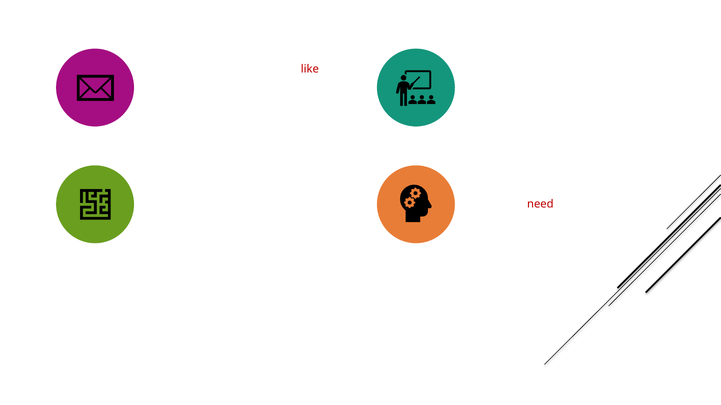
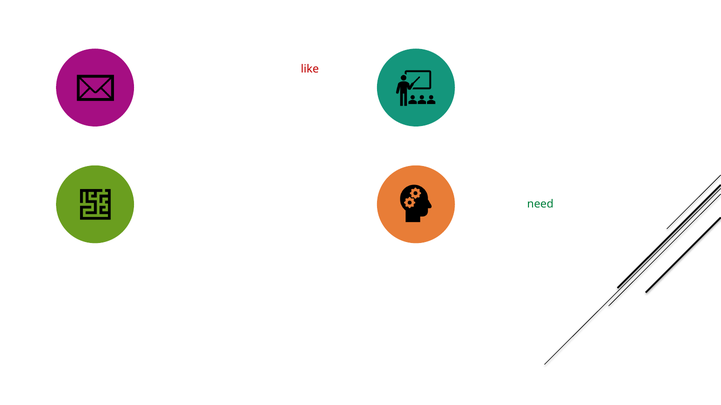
need colour: red -> green (540, 204)
